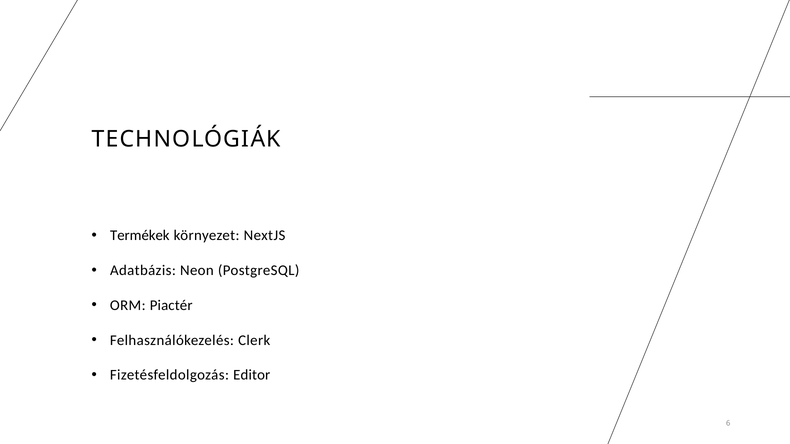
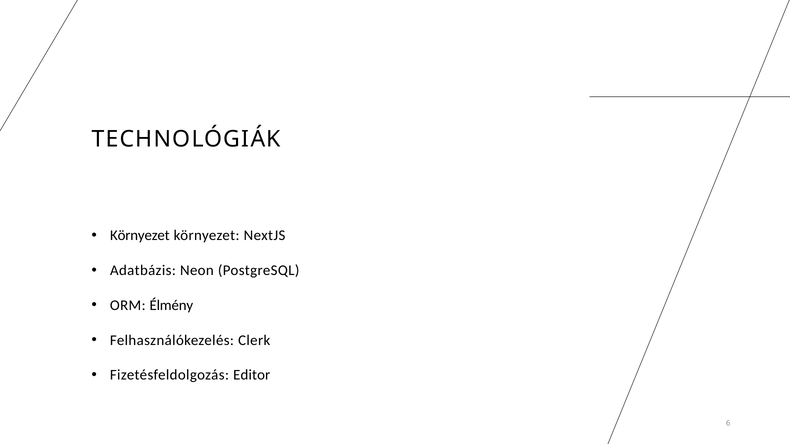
Termékek: Termékek -> Környezet (140, 236)
Piactér: Piactér -> Élmény (171, 306)
